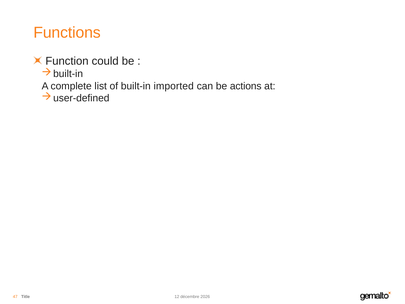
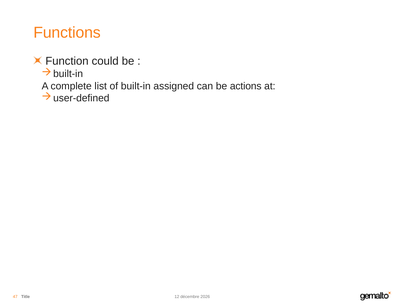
imported: imported -> assigned (174, 86)
